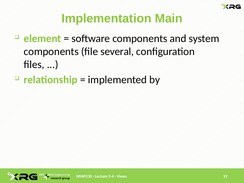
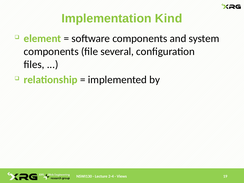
Main: Main -> Kind (169, 19)
